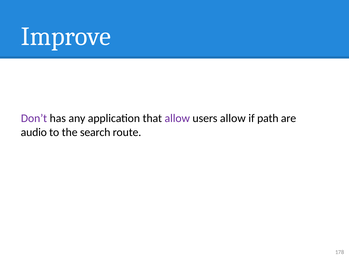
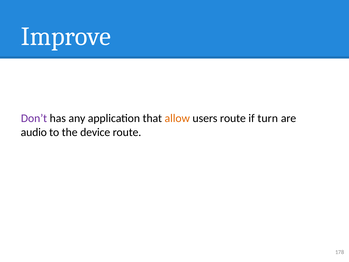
allow colour: purple -> orange (177, 118)
users allow: allow -> route (233, 118)
path: path -> turn (268, 118)
search: search -> device (95, 132)
